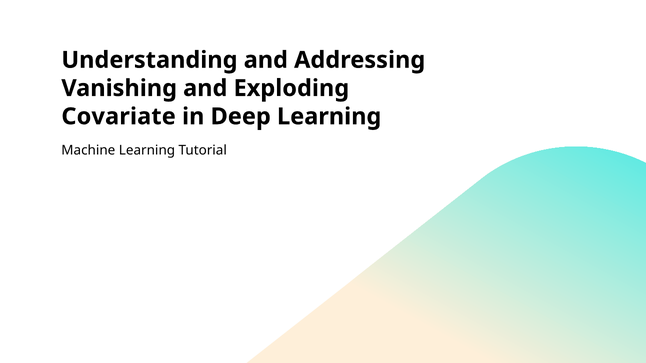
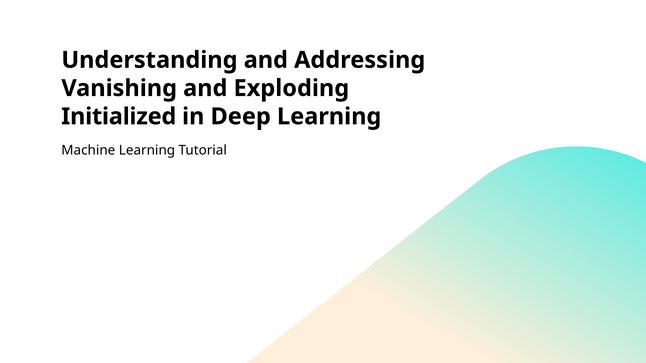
Covariate: Covariate -> Initialized (119, 117)
